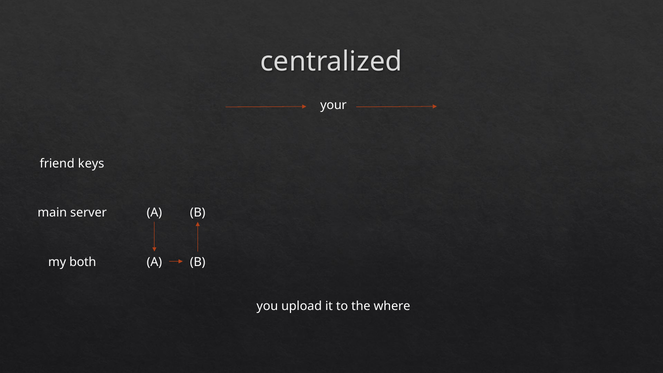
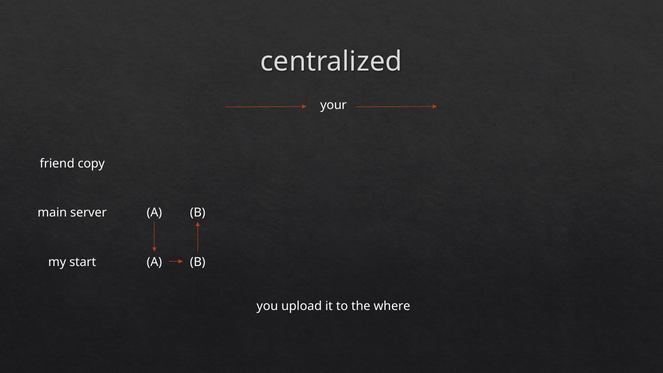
keys: keys -> copy (91, 164)
both: both -> start (83, 262)
